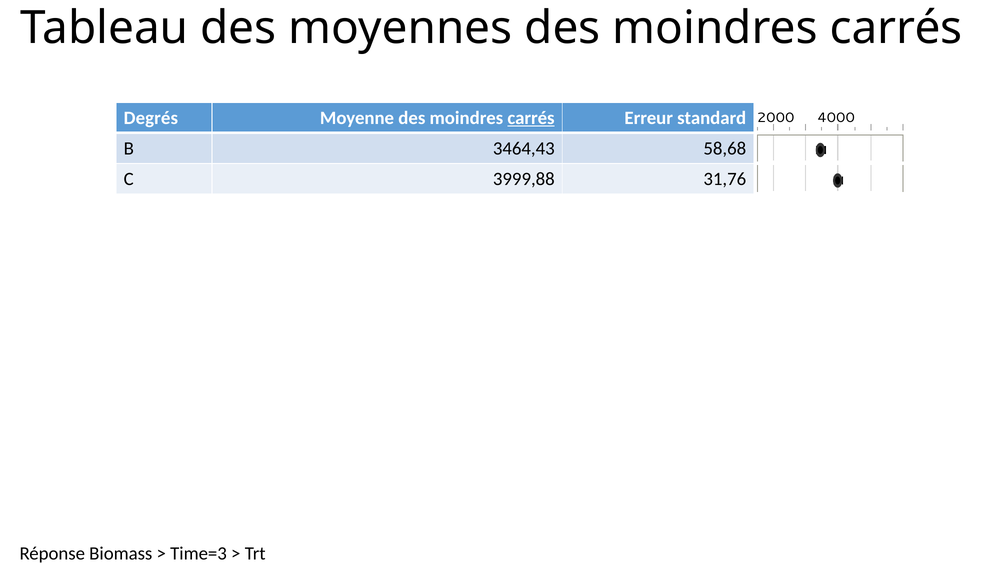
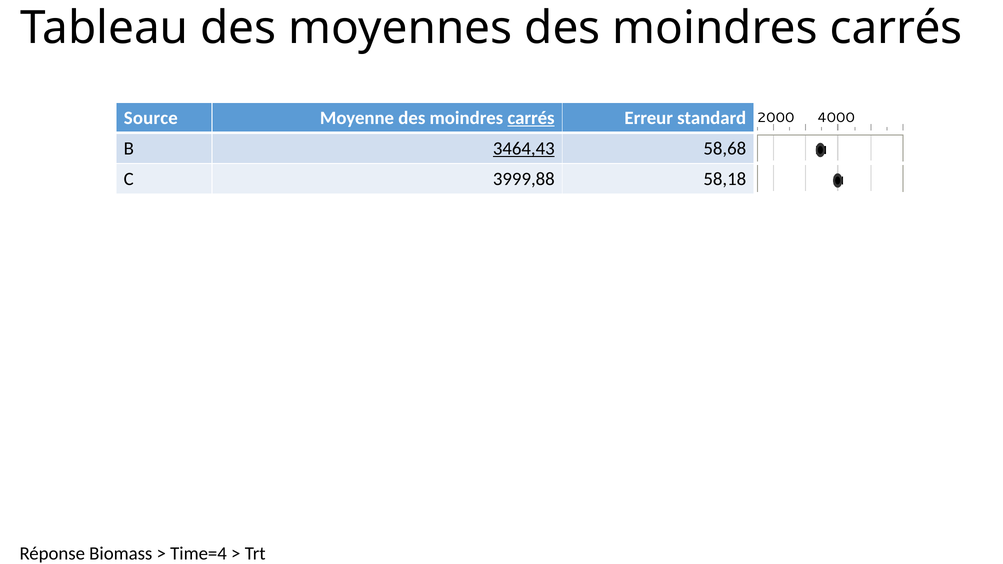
Degrés: Degrés -> Source (151, 118)
3464,43 underline: none -> present (524, 148)
31,76: 31,76 -> 58,18 (725, 179)
Time=3: Time=3 -> Time=4 (199, 554)
